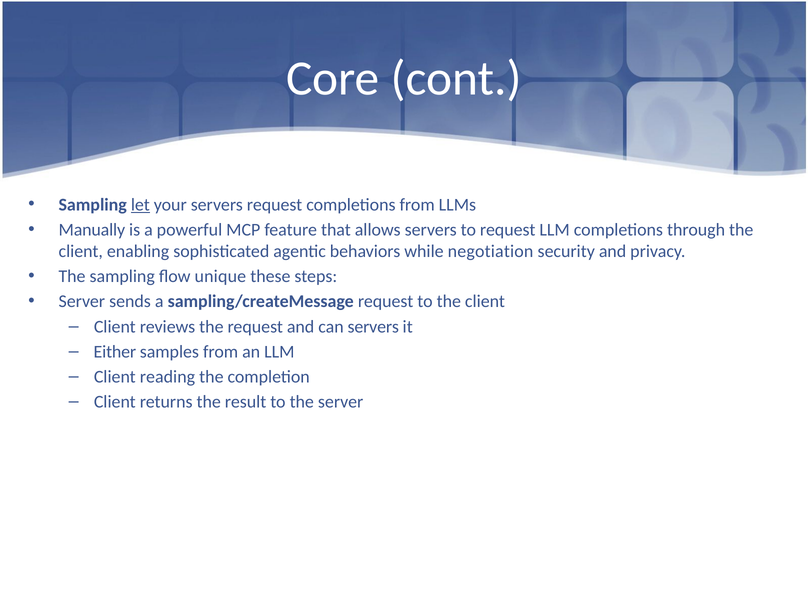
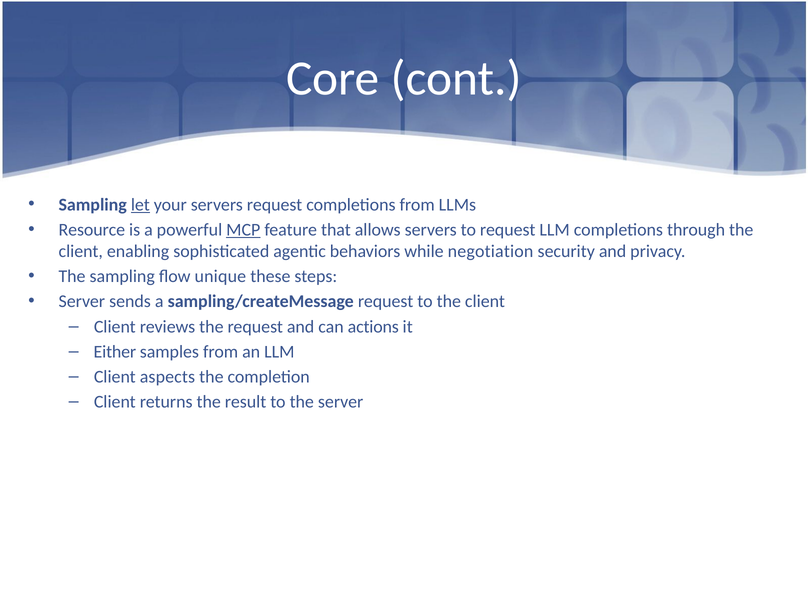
Manually: Manually -> Resource (92, 230)
MCP underline: none -> present (243, 230)
can servers: servers -> actions (373, 327)
reading: reading -> aspects (167, 377)
